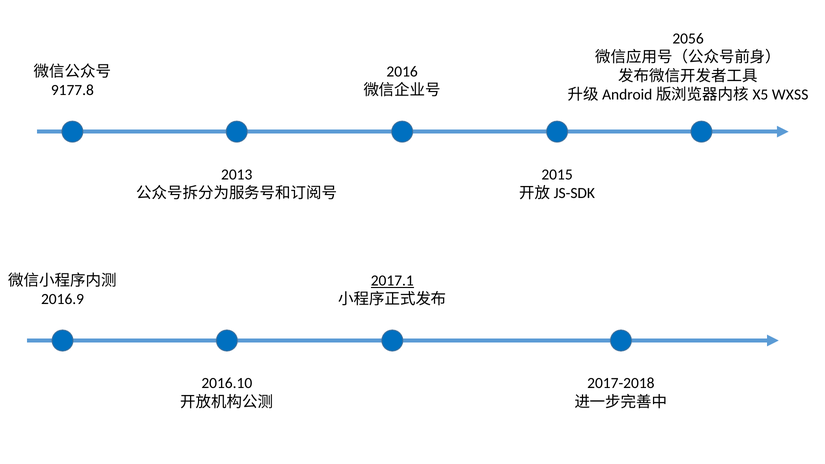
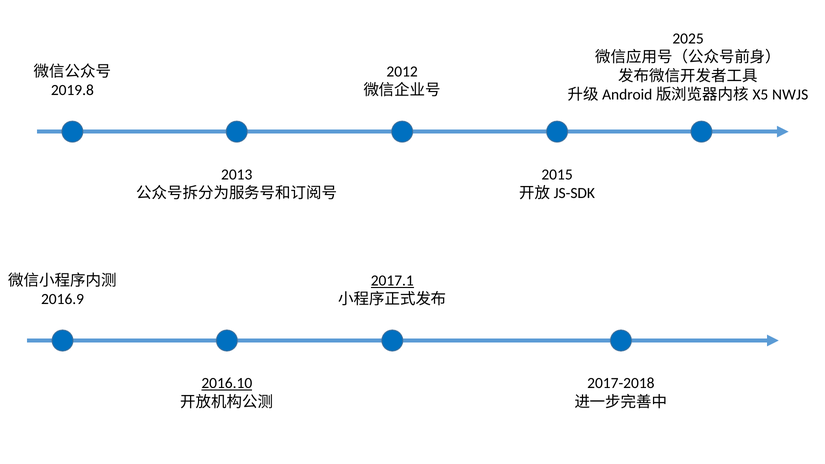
2056: 2056 -> 2025 (688, 39)
2016: 2016 -> 2012 (402, 72)
9177.8: 9177.8 -> 2019.8 (72, 90)
WXSS: WXSS -> NWJS (790, 94)
2016.10 underline: none -> present (227, 383)
